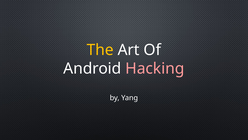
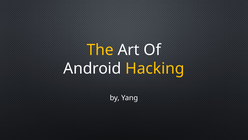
Hacking colour: pink -> yellow (155, 68)
